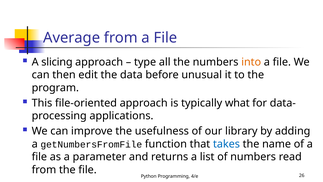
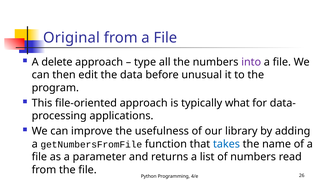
Average: Average -> Original (72, 38)
slicing: slicing -> delete (57, 62)
into colour: orange -> purple (251, 62)
